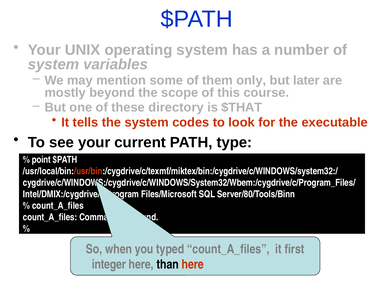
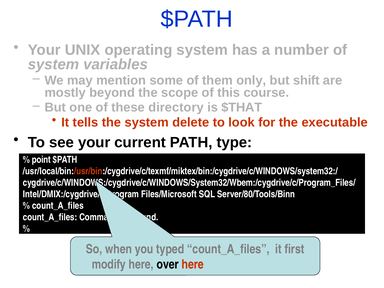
later: later -> shift (306, 80)
codes: codes -> delete (191, 122)
integer: integer -> modify (109, 264)
than: than -> over (168, 264)
